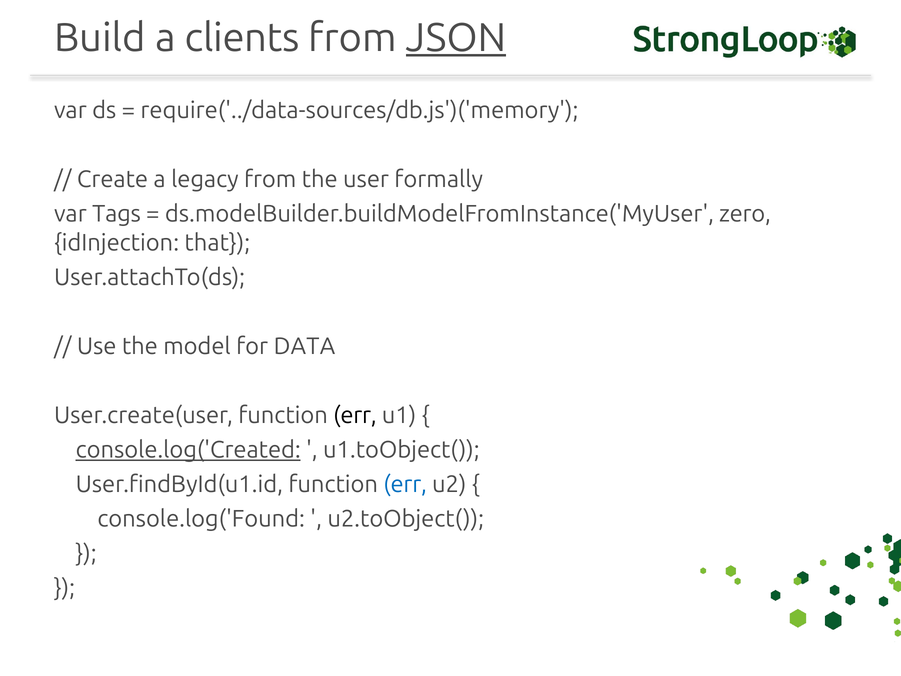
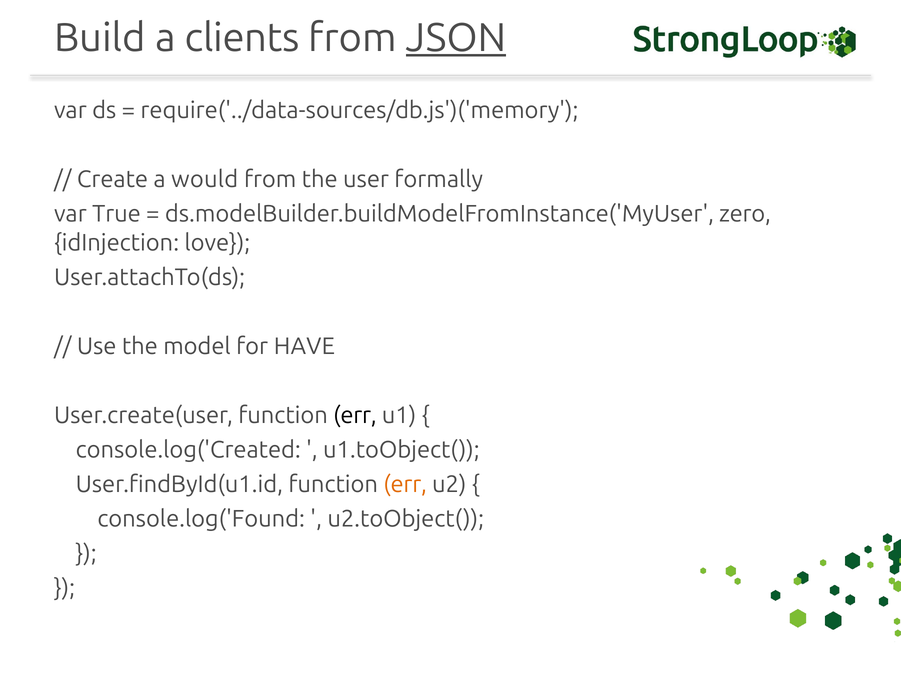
legacy: legacy -> would (205, 180)
Tags: Tags -> True (116, 214)
that: that -> love (217, 243)
DATA: DATA -> HAVE (304, 346)
console.log('Created underline: present -> none (188, 450)
err colour: blue -> orange (405, 484)
